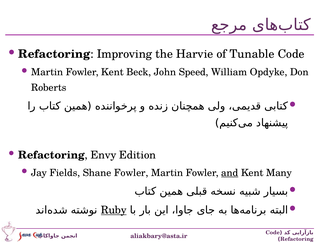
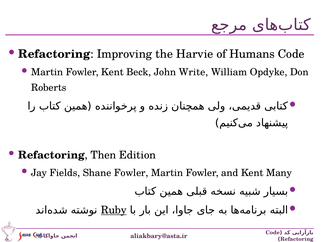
Tunable: Tunable -> Humans (252, 54)
Speed: Speed -> Write (194, 72)
Envy: Envy -> Then (103, 155)
and underline: present -> none (230, 172)
